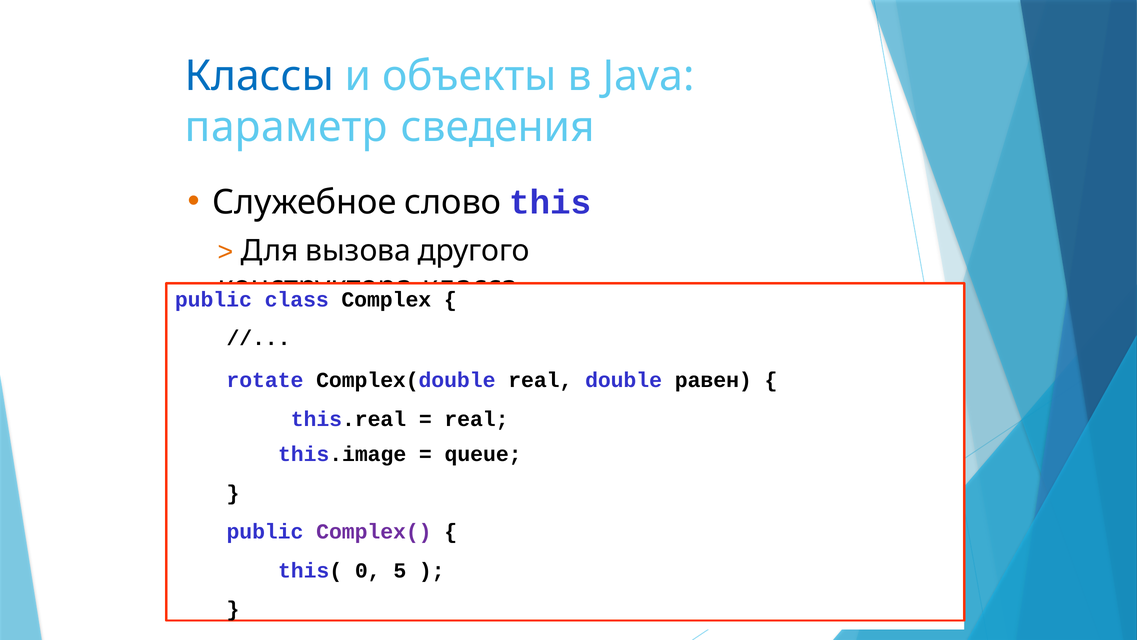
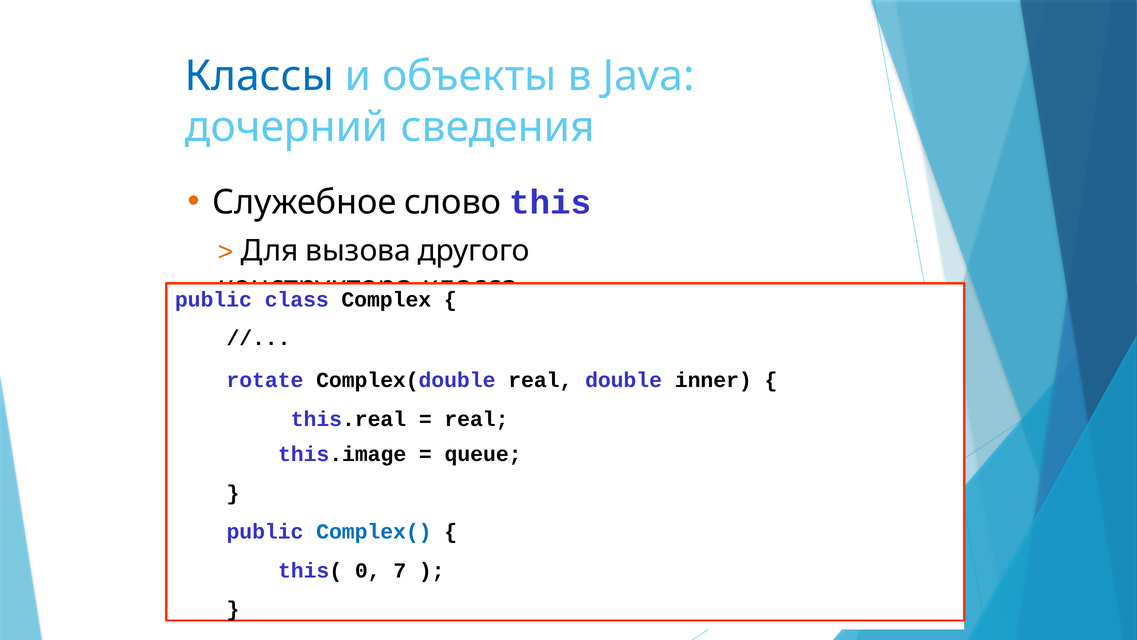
параметр: параметр -> дочерний (287, 127)
равен: равен -> inner (713, 380)
Complex( colour: purple -> blue (374, 531)
5: 5 -> 7 (400, 570)
